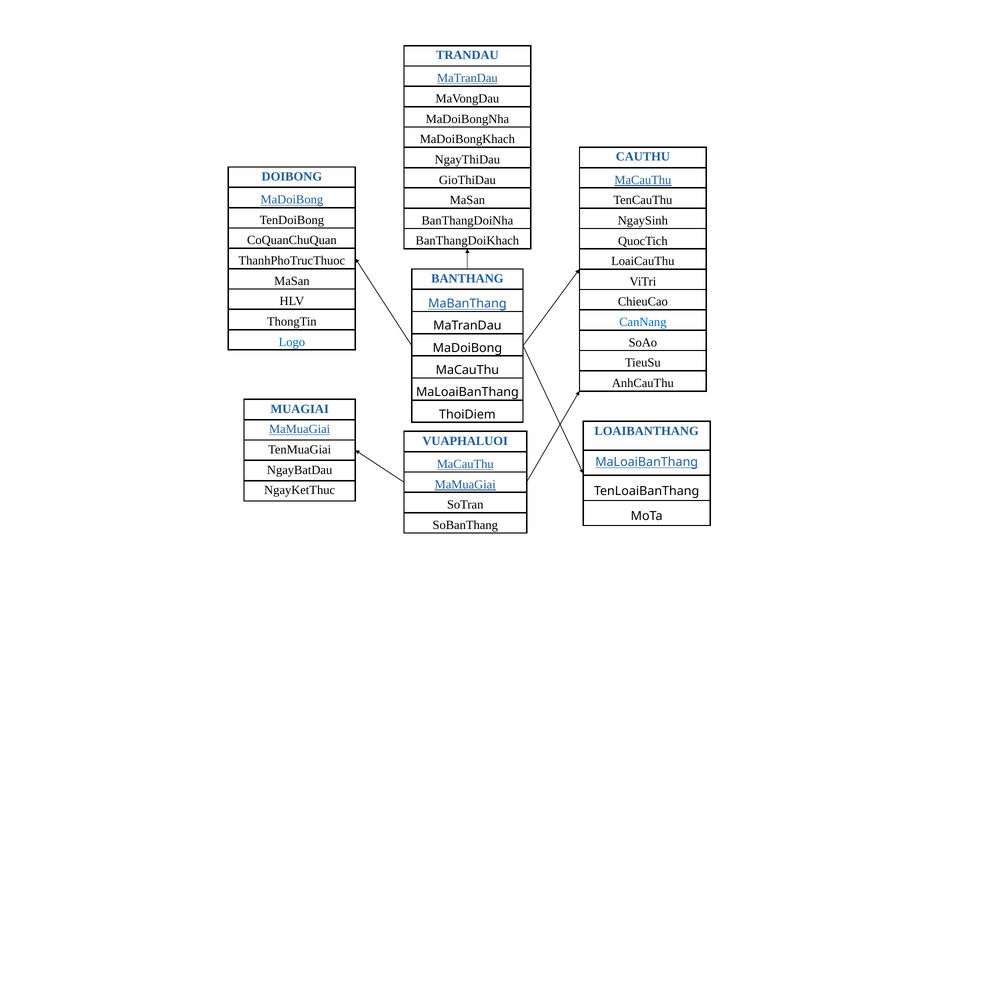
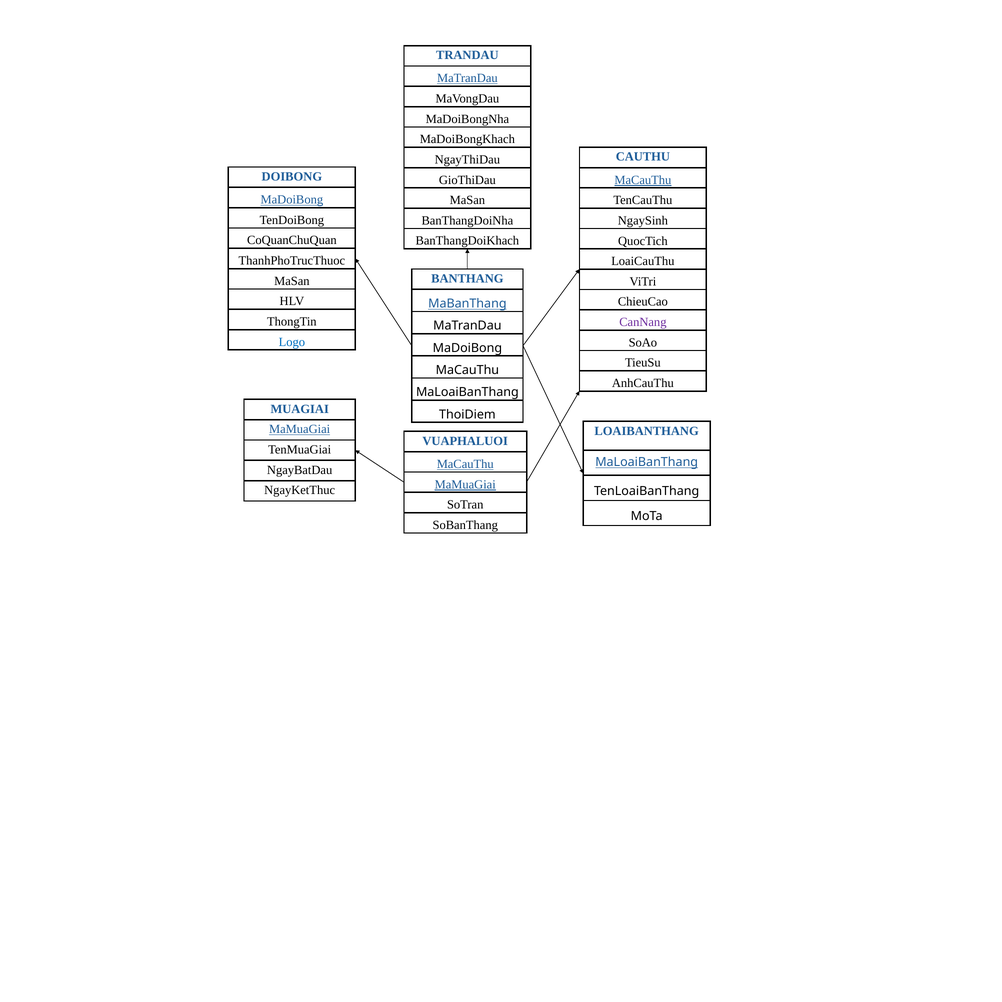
CanNang colour: blue -> purple (643, 322)
